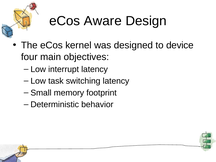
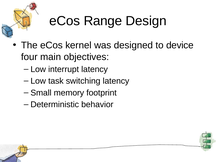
Aware: Aware -> Range (103, 21)
